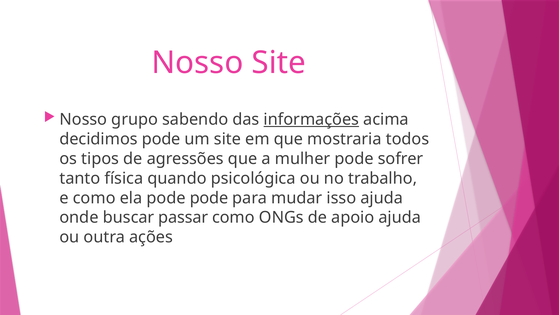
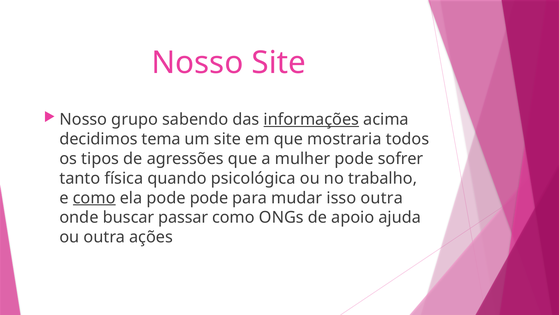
decidimos pode: pode -> tema (161, 139)
como underline: none -> present (94, 198)
isso ajuda: ajuda -> outra (382, 198)
